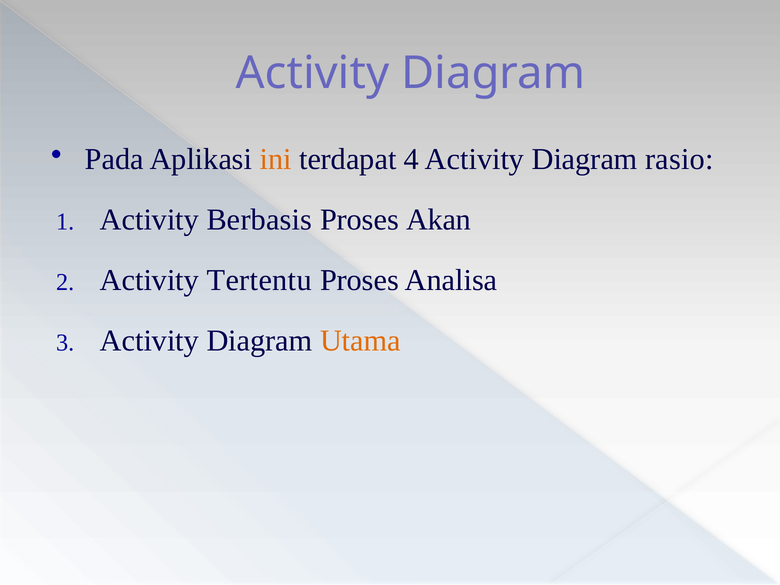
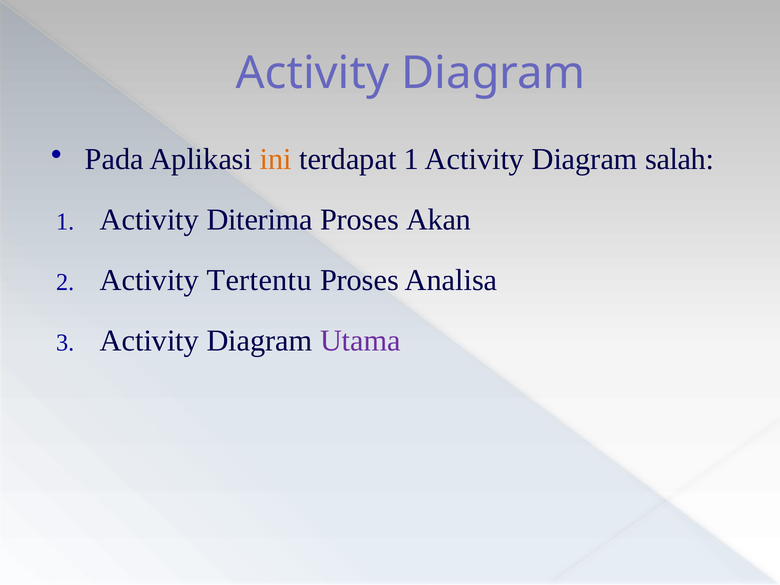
terdapat 4: 4 -> 1 (412, 159)
rasio: rasio -> salah (680, 159)
Berbasis: Berbasis -> Diterima (260, 220)
Utama colour: orange -> purple (360, 341)
